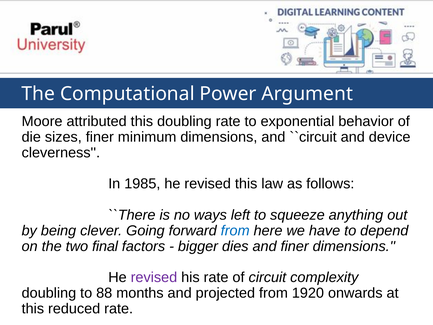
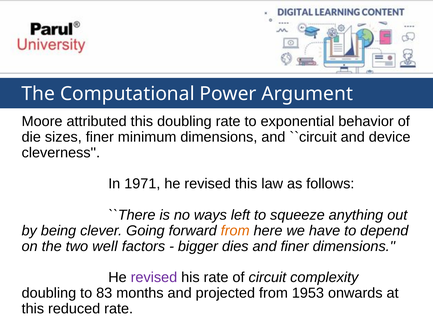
1985: 1985 -> 1971 (142, 184)
from colour: blue -> orange (235, 230)
final: final -> well (105, 246)
88: 88 -> 83 (104, 293)
1920: 1920 -> 1953 (308, 293)
